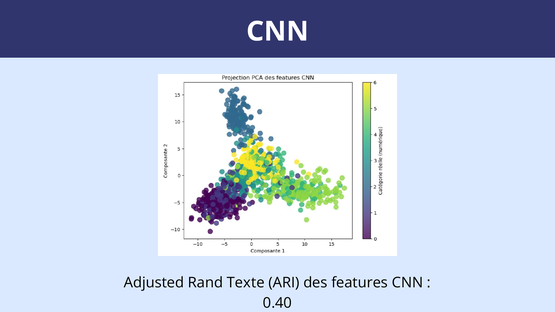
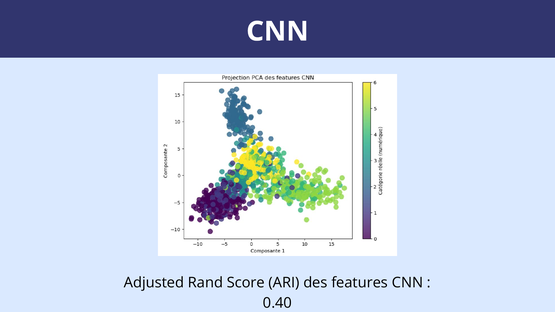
Texte: Texte -> Score (246, 283)
